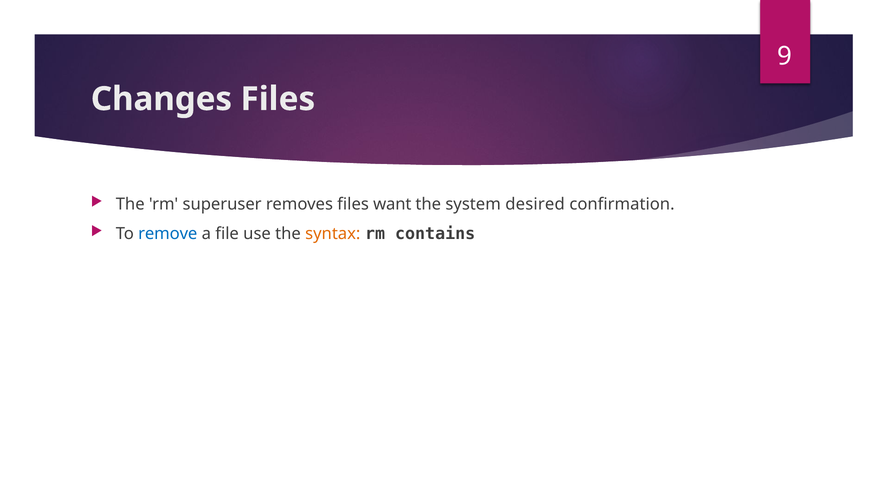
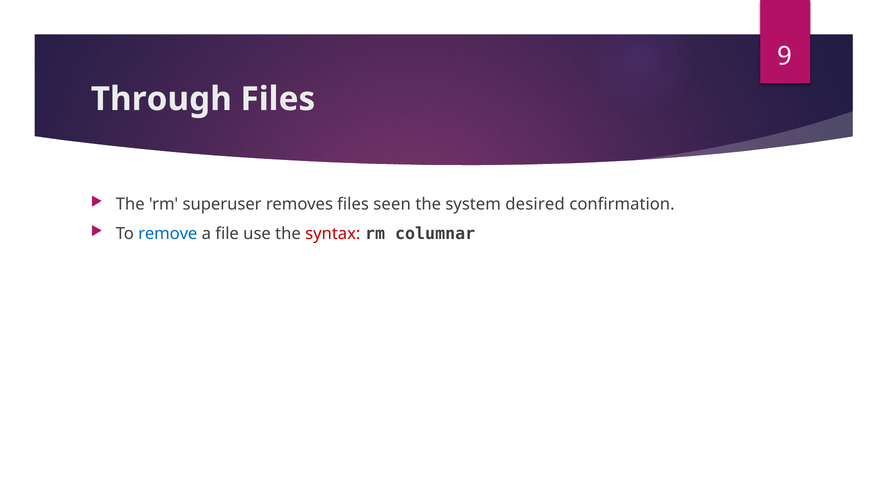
Changes: Changes -> Through (161, 99)
want: want -> seen (392, 204)
syntax colour: orange -> red (333, 233)
contains: contains -> columnar (435, 233)
